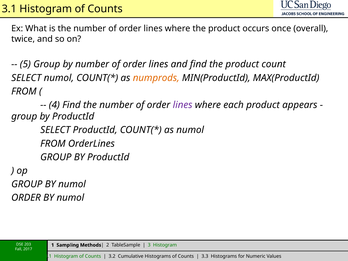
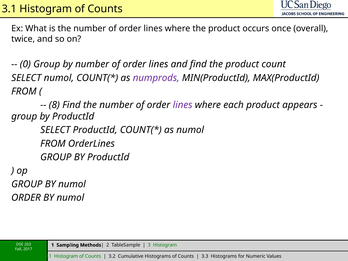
5: 5 -> 0 (25, 64)
numprods colour: orange -> purple (156, 78)
4: 4 -> 8 (54, 105)
